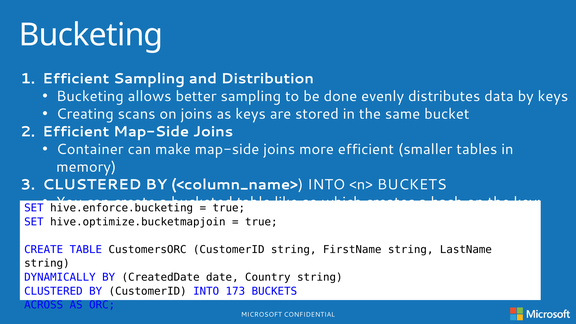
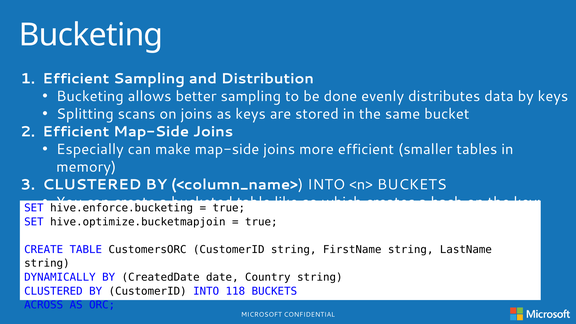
Creating: Creating -> Splitting (85, 114)
Container: Container -> Especially (90, 149)
173: 173 -> 118 (235, 291)
